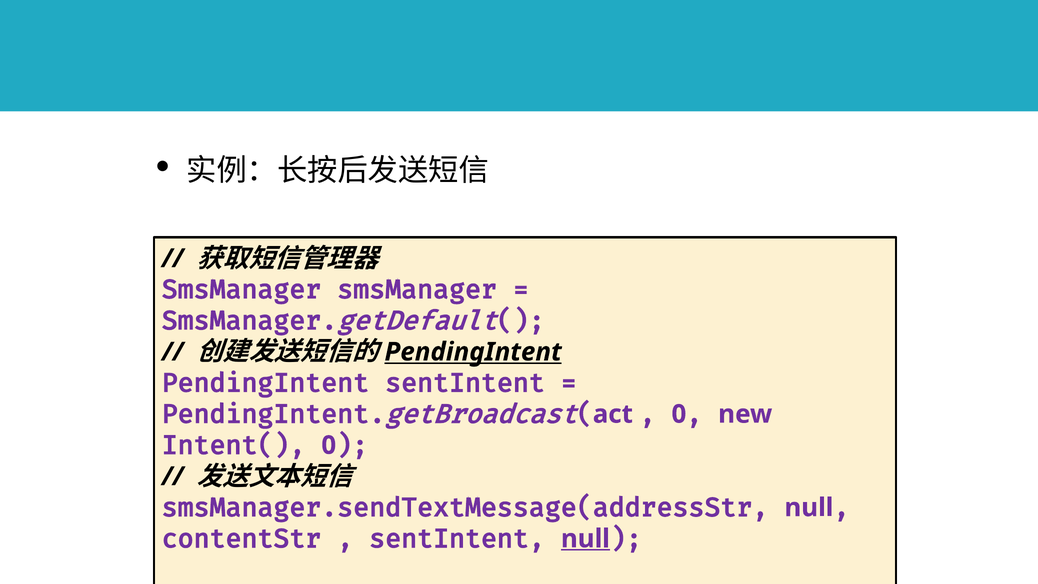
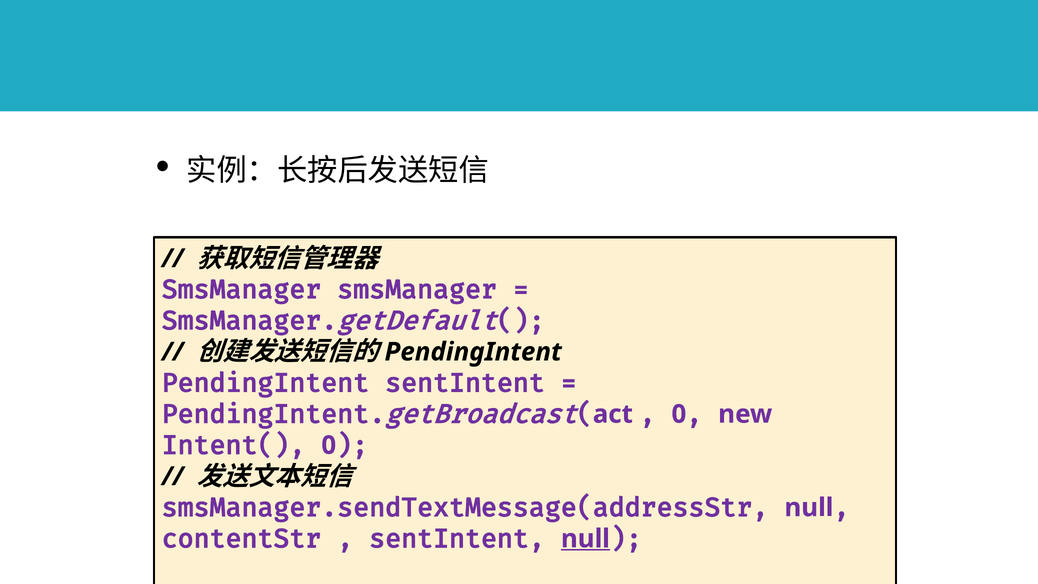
PendingIntent underline: present -> none (473, 352)
